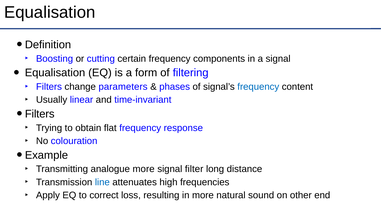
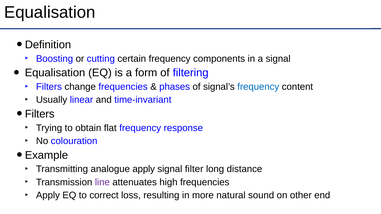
change parameters: parameters -> frequencies (123, 87)
analogue more: more -> apply (144, 169)
line colour: blue -> purple (102, 182)
